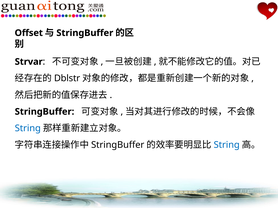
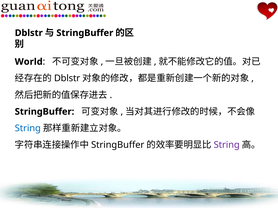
Offset: Offset -> Dblstr (29, 33)
Strvar: Strvar -> World (29, 62)
String colour: blue -> purple (227, 145)
